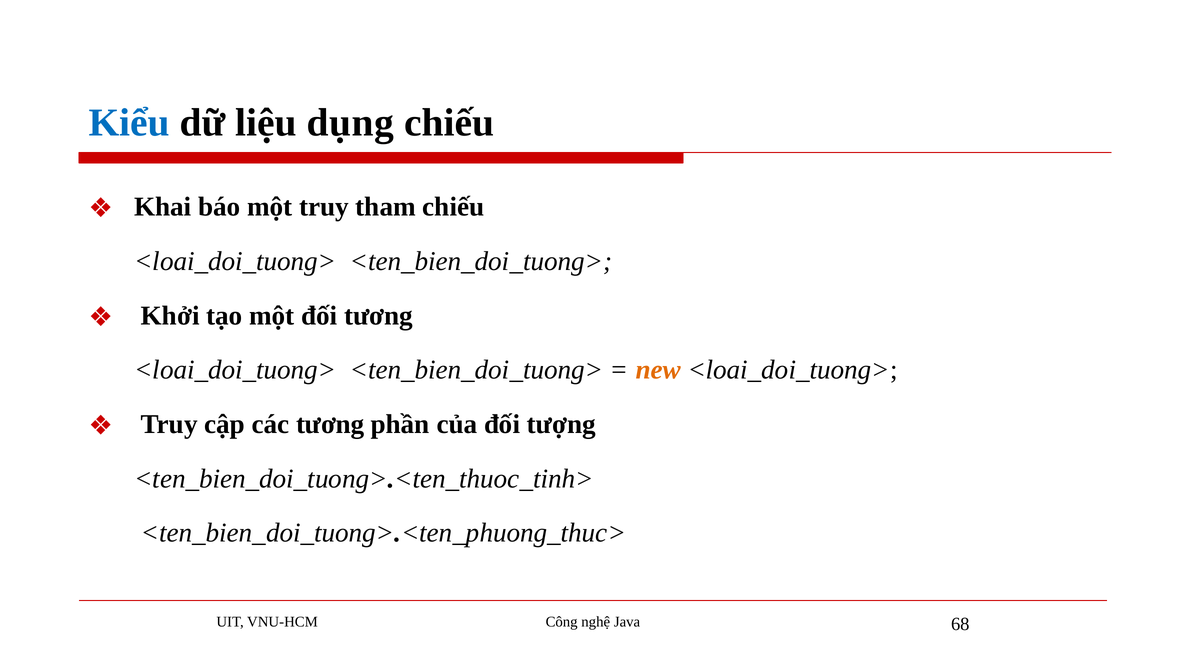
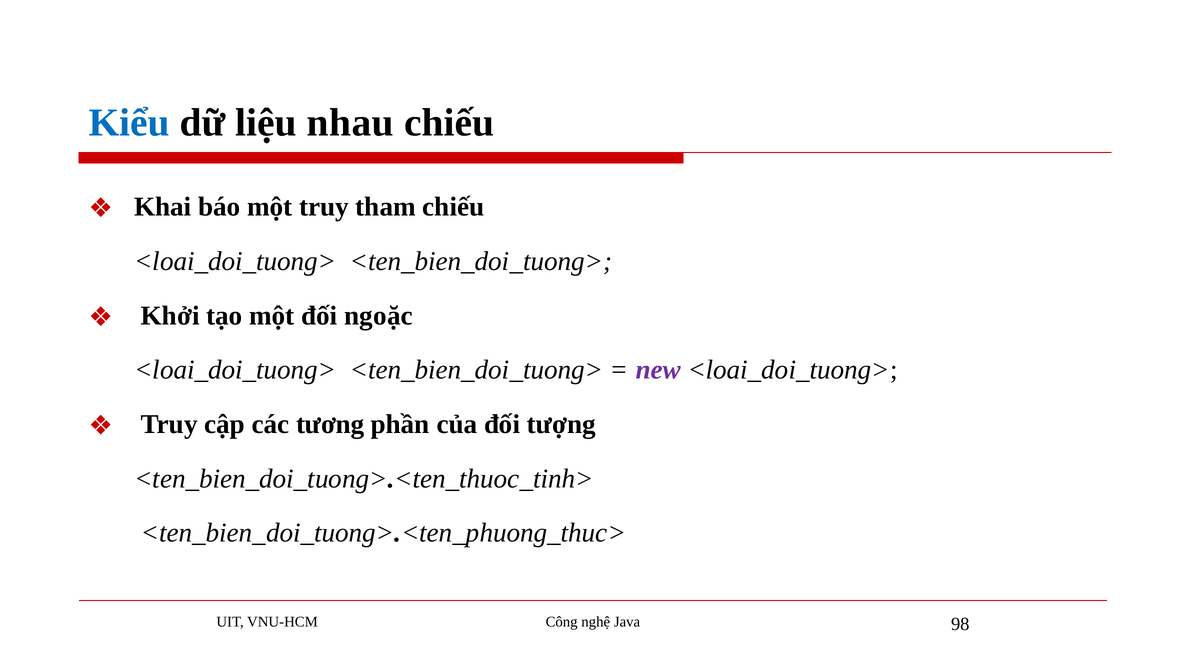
dụng: dụng -> nhau (350, 123)
đối tương: tương -> ngoặc (378, 316)
new colour: orange -> purple (658, 370)
68: 68 -> 98 (960, 624)
